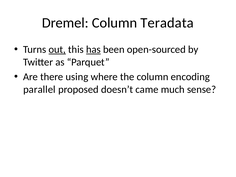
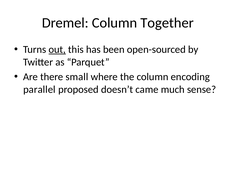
Teradata: Teradata -> Together (167, 23)
has underline: present -> none (93, 50)
using: using -> small (77, 77)
